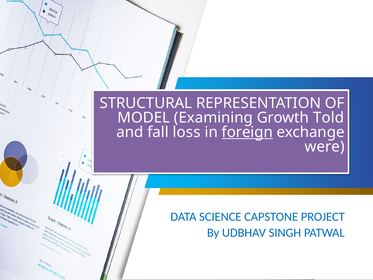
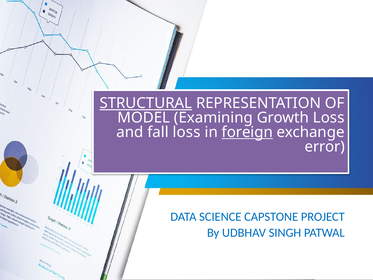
STRUCTURAL underline: none -> present (146, 103)
Growth Told: Told -> Loss (329, 118)
were: were -> error (325, 146)
